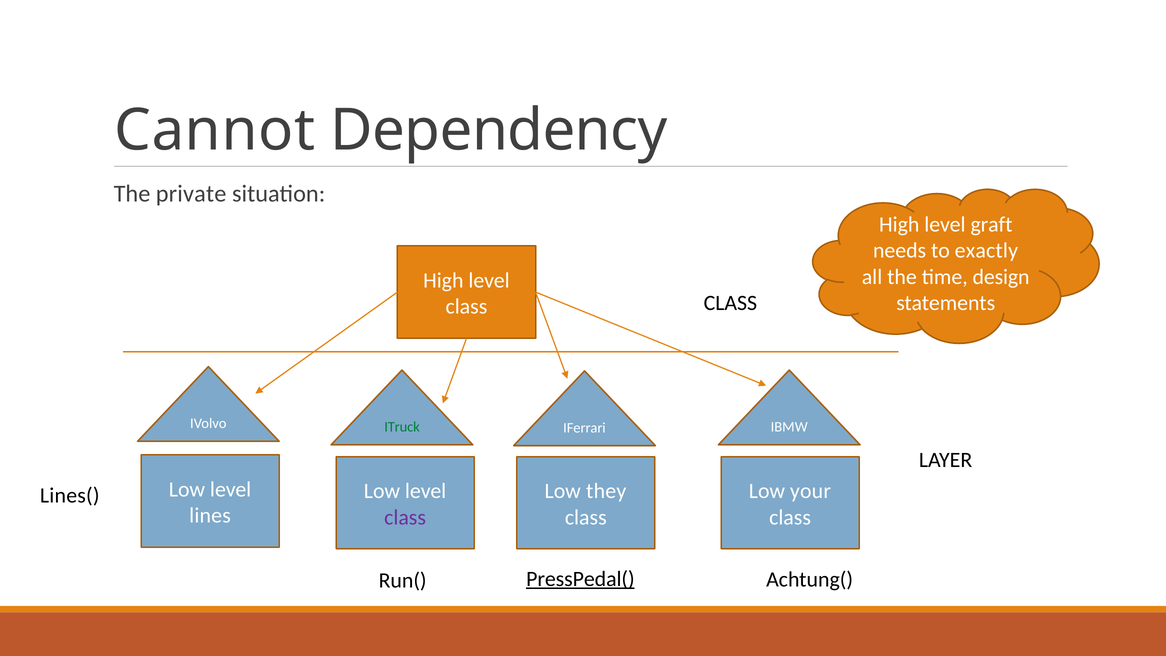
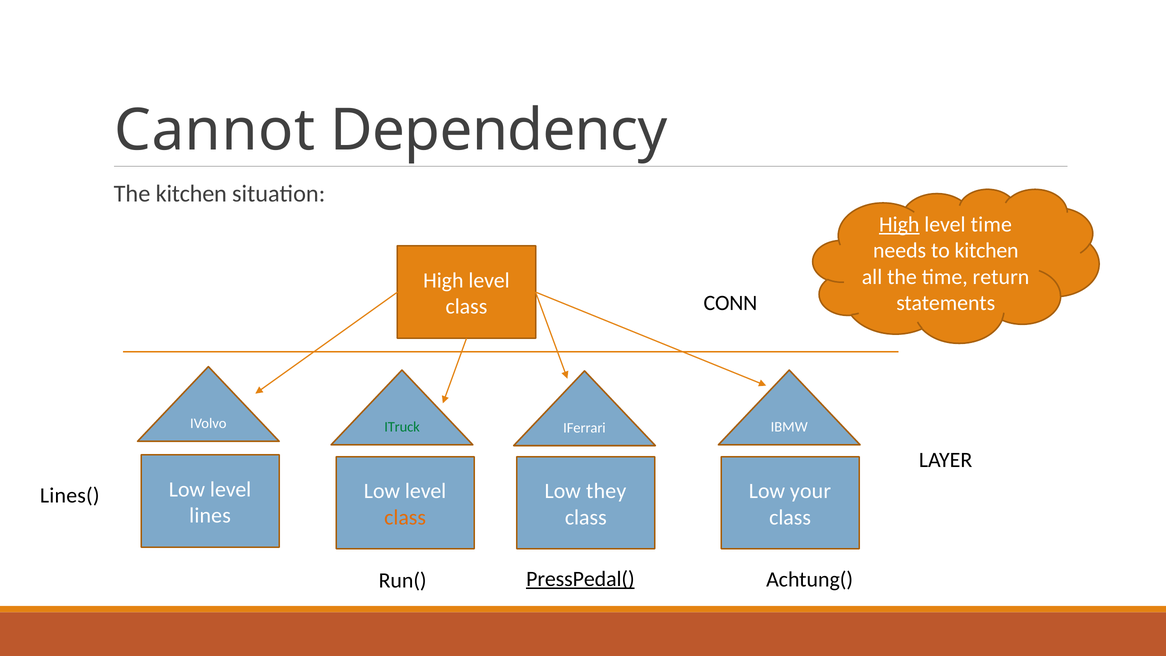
The private: private -> kitchen (191, 194)
High underline: none -> present (899, 224)
level graft: graft -> time (991, 224)
to exactly: exactly -> kitchen (987, 251)
design: design -> return (1001, 277)
CLASS: CLASS -> CONN (730, 303)
class colour: purple -> orange (405, 517)
